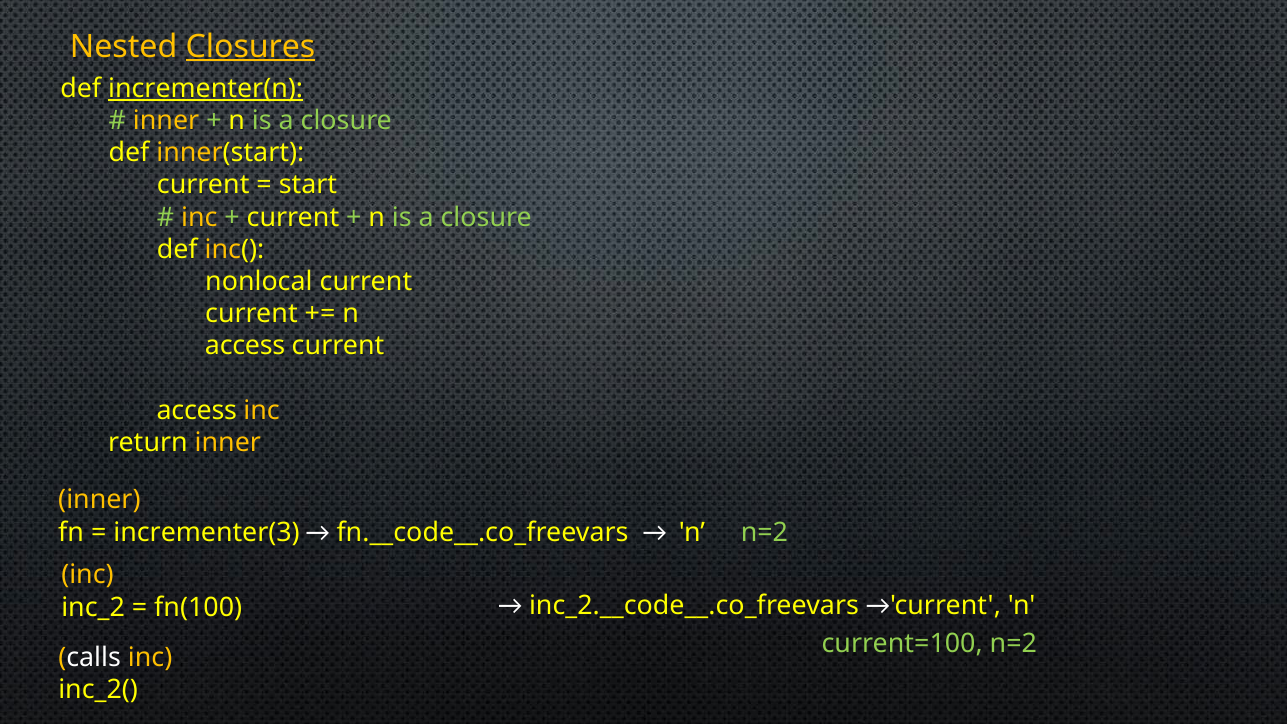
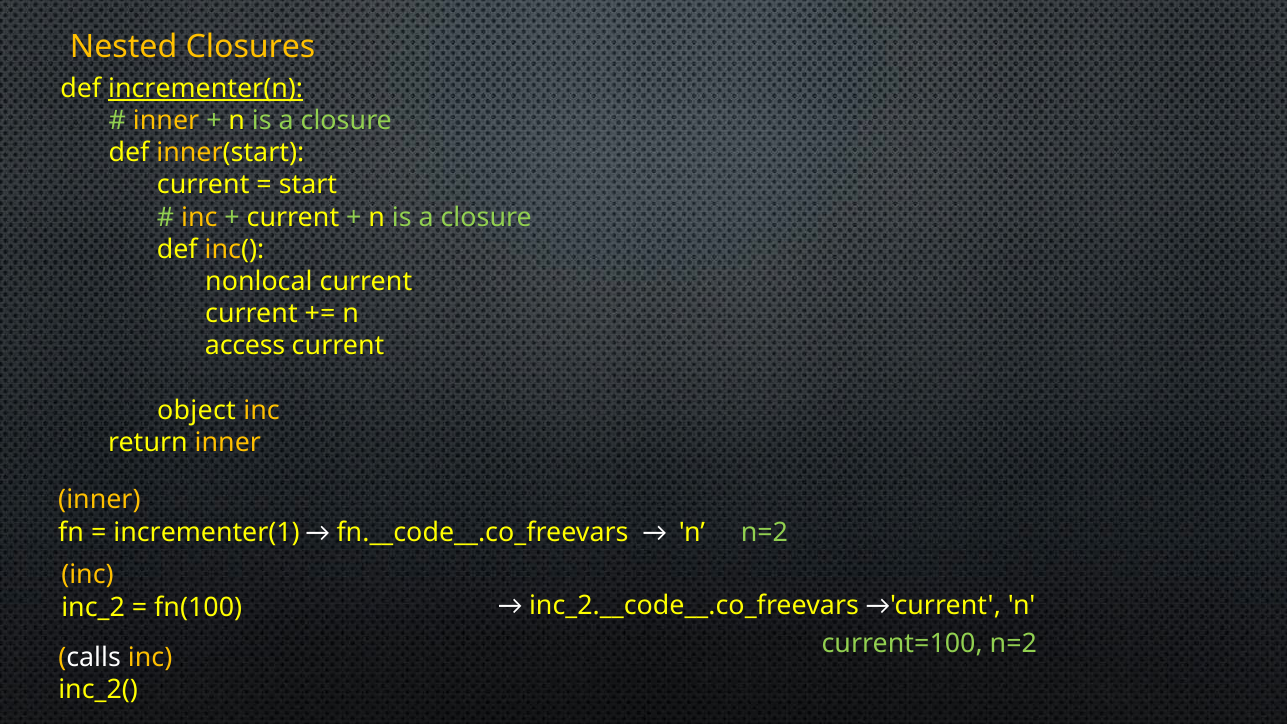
Closures underline: present -> none (251, 47)
access: access -> object (197, 410)
incrementer(3: incrementer(3 -> incrementer(1 (207, 532)
